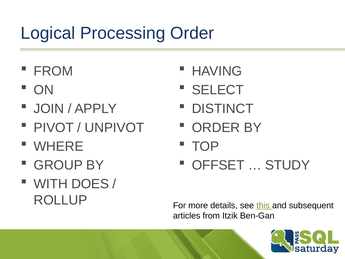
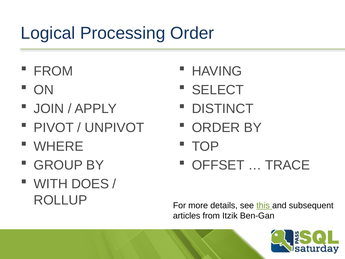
STUDY: STUDY -> TRACE (288, 165)
